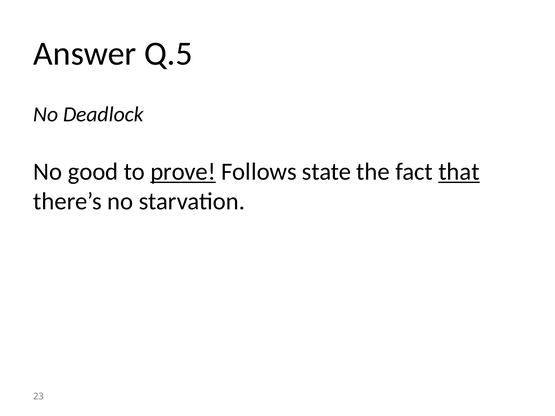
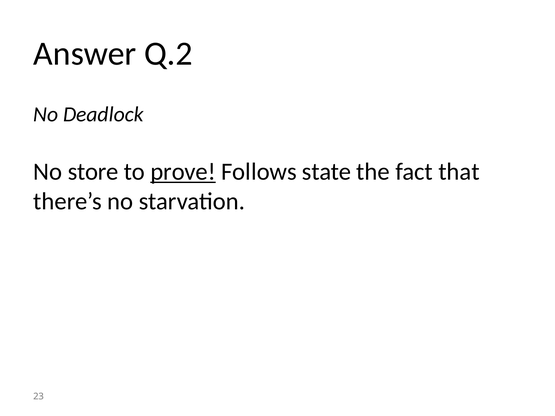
Q.5: Q.5 -> Q.2 (168, 54)
good: good -> store (93, 172)
that underline: present -> none (459, 172)
